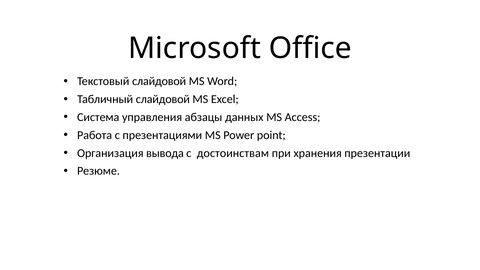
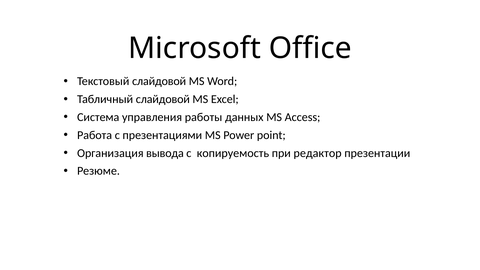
абзацы: абзацы -> работы (204, 117)
достоинствам: достоинствам -> копируемость (233, 153)
хранения: хранения -> редактор (318, 153)
